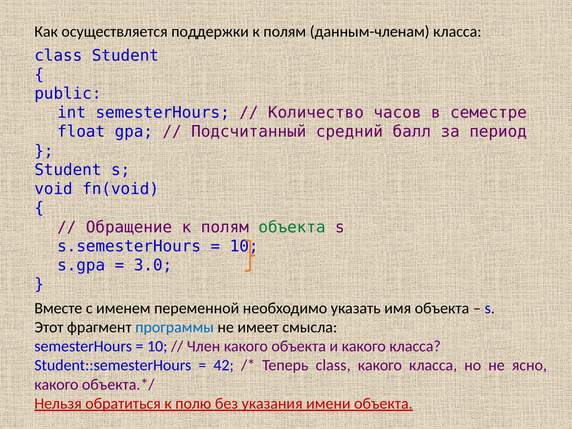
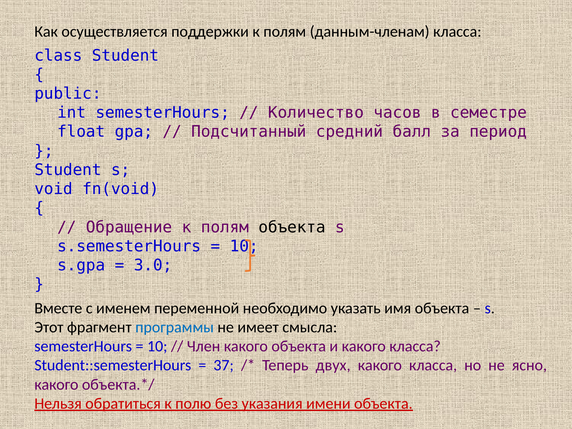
объекта colour: green -> black (292, 227)
42: 42 -> 37 (224, 365)
Теперь class: class -> двух (333, 365)
